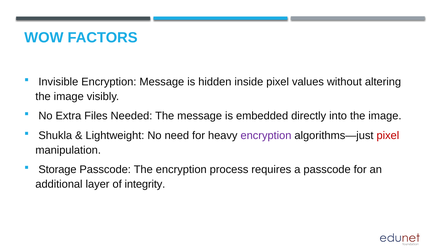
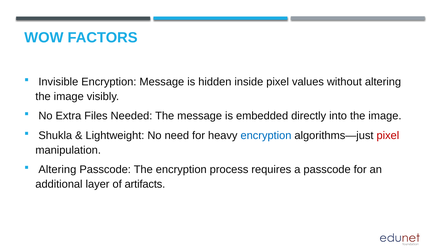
encryption colour: purple -> blue (266, 136)
Storage: Storage -> Altering (57, 170)
integrity: integrity -> artifacts (145, 184)
